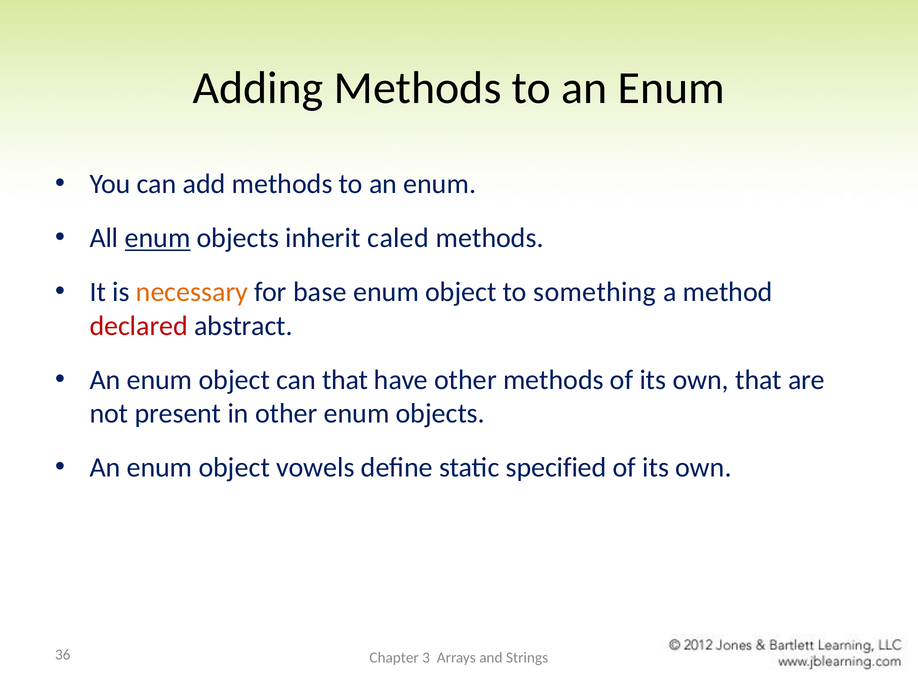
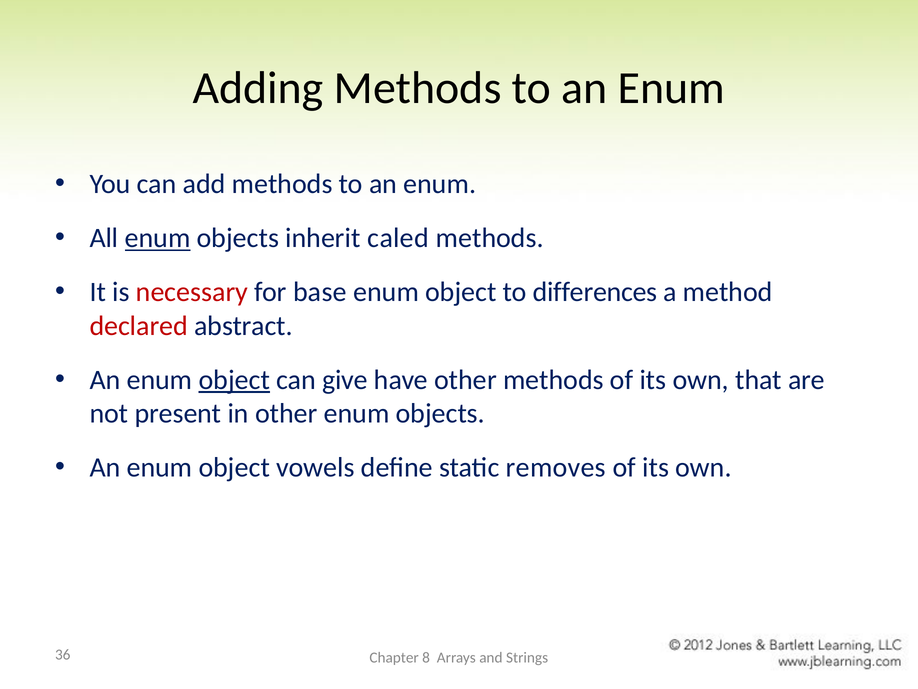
necessary colour: orange -> red (192, 292)
something: something -> differences (595, 292)
object underline: none -> present (234, 380)
can that: that -> give (345, 380)
specified: specified -> removes (556, 467)
3: 3 -> 8 (426, 657)
